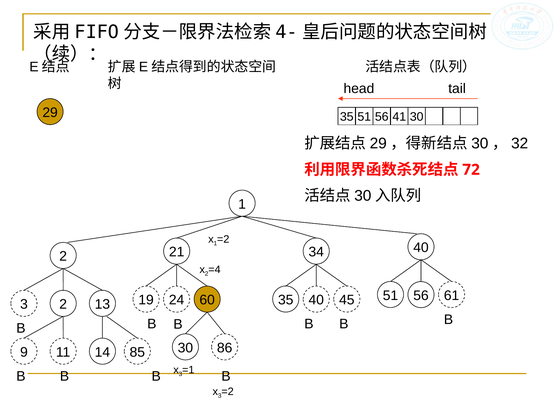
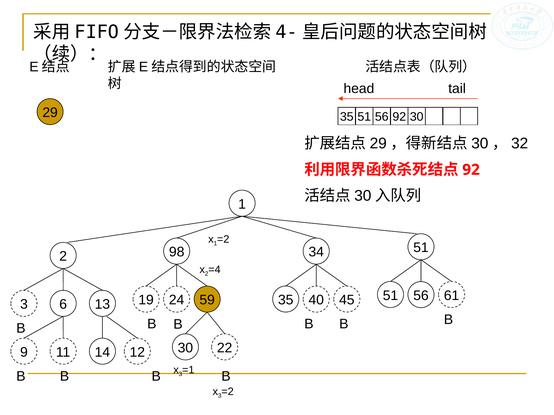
56 41: 41 -> 92 (399, 117)
72: 72 -> 92 (471, 170)
21: 21 -> 98 (177, 252)
34 40: 40 -> 51 (421, 248)
60: 60 -> 59 (207, 300)
3 2: 2 -> 6 (63, 305)
86: 86 -> 22 (225, 348)
85: 85 -> 12 (137, 353)
